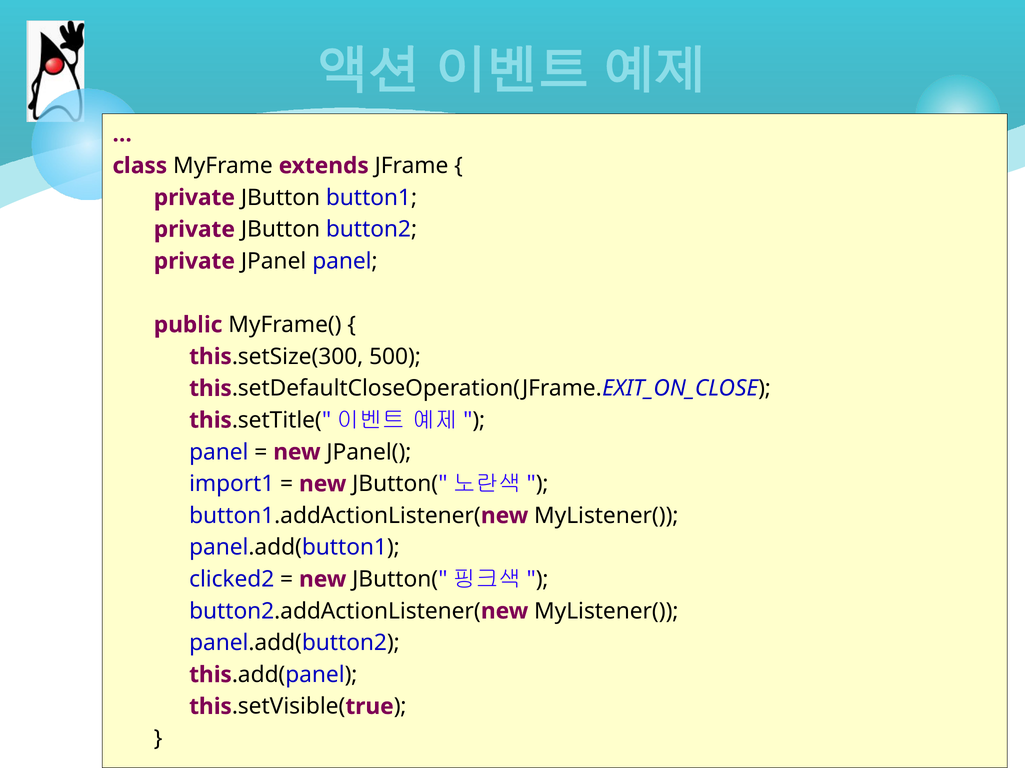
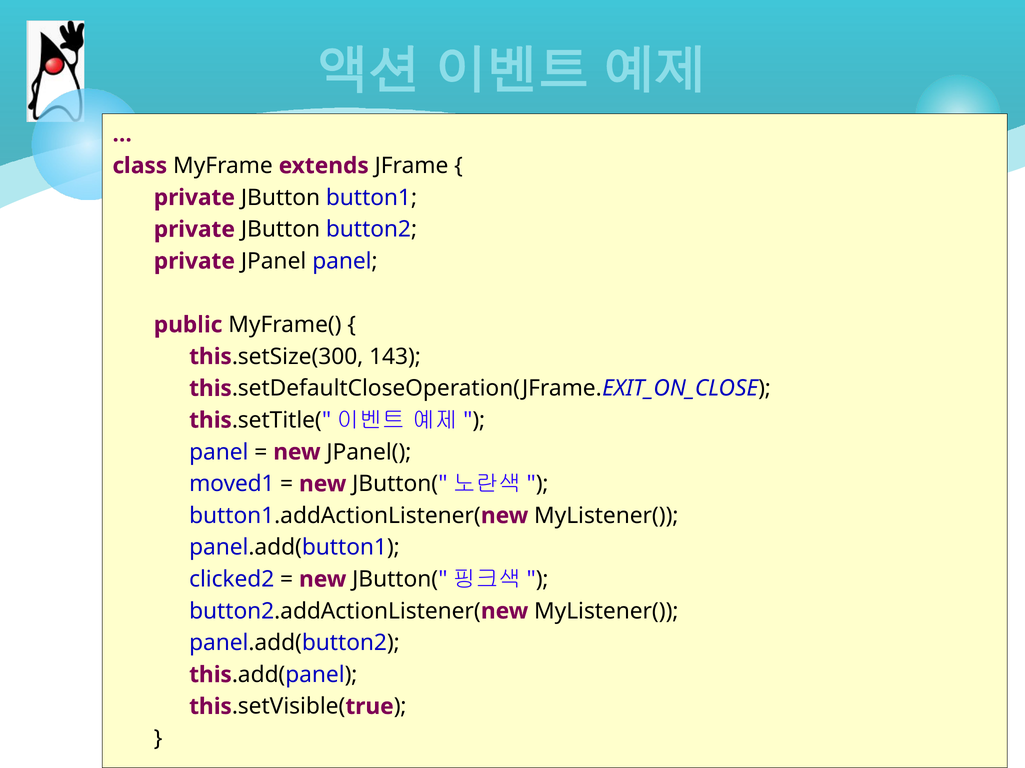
500: 500 -> 143 (395, 357)
import1: import1 -> moved1 (232, 484)
